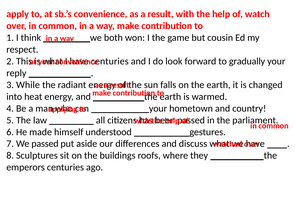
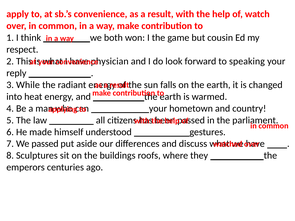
centuries: centuries -> physician (110, 61)
gradually: gradually -> speaking (247, 61)
